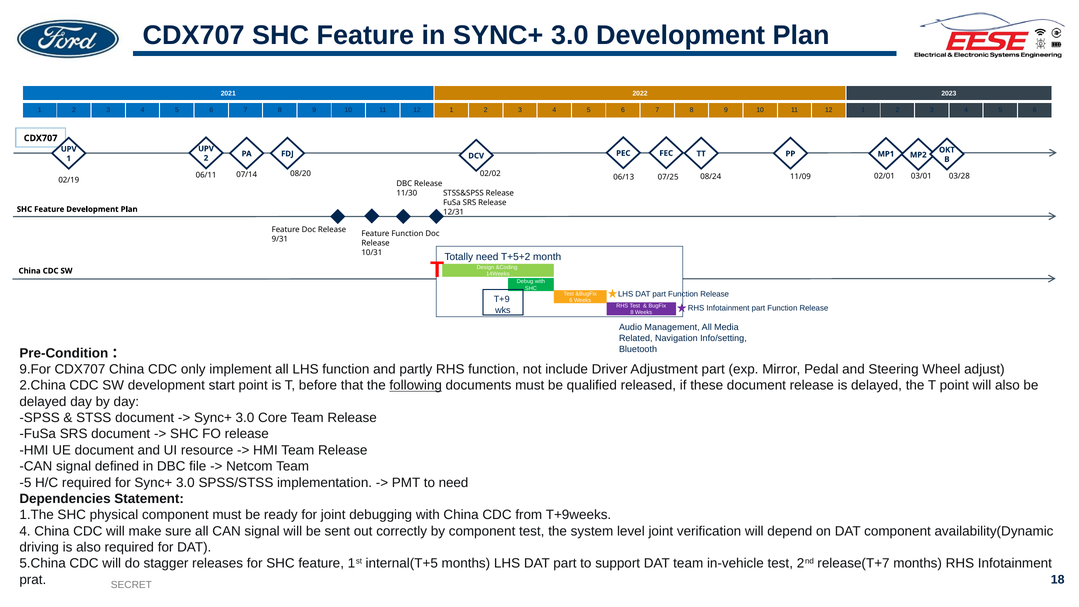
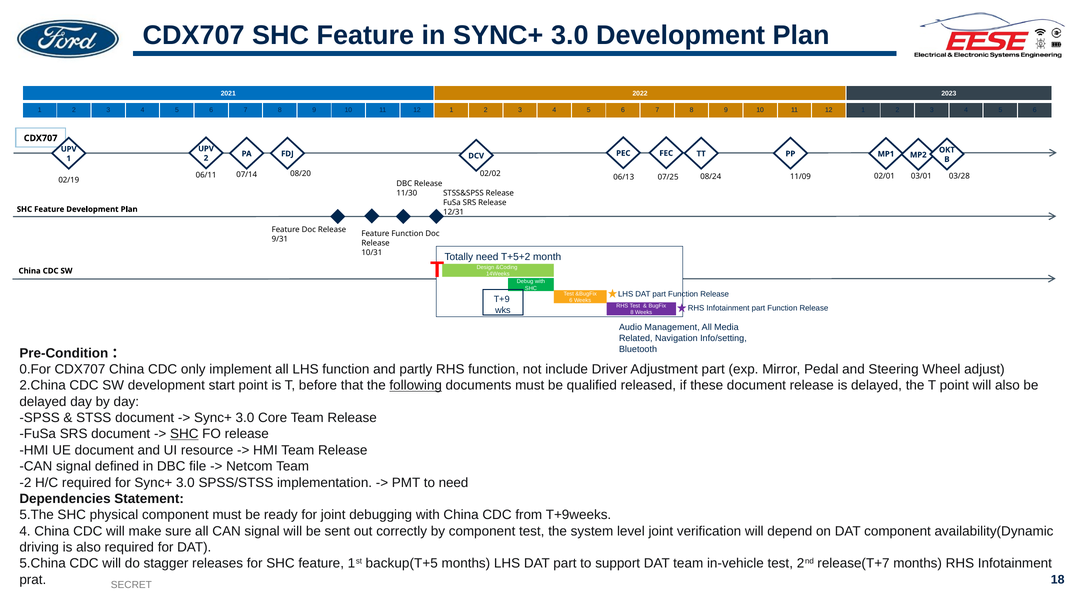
9.For: 9.For -> 0.For (35, 369)
SHC underline: none -> present (184, 434)
-5: -5 -> -2 (25, 482)
1.The: 1.The -> 5.The (37, 515)
internal(T+5: internal(T+5 -> backup(T+5 (402, 563)
